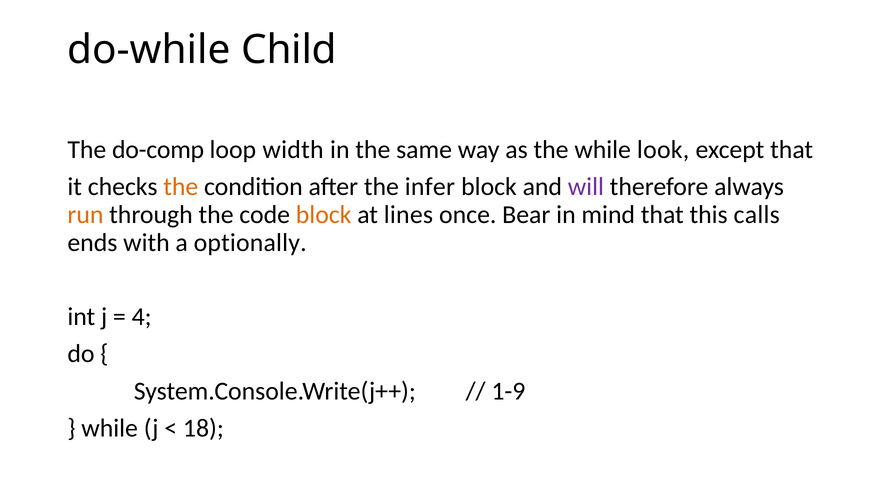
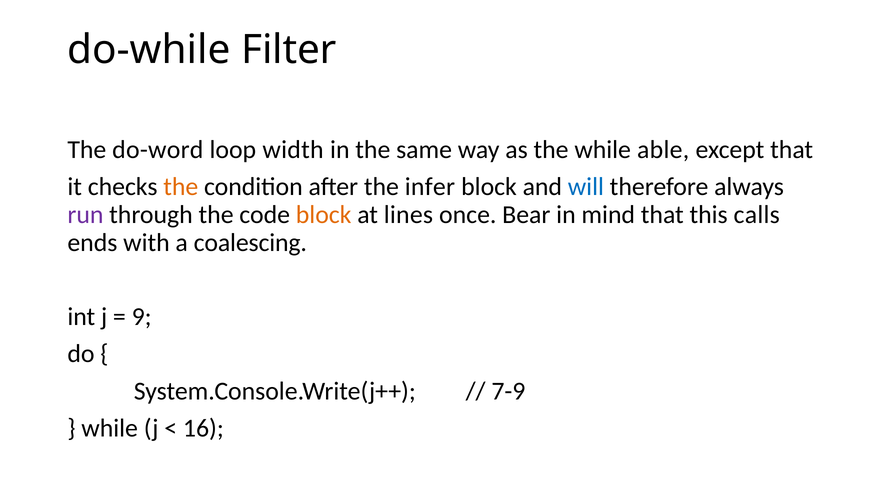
Child: Child -> Filter (289, 50)
do-comp: do-comp -> do-word (158, 150)
look: look -> able (663, 150)
will colour: purple -> blue (586, 187)
run colour: orange -> purple (85, 215)
optionally: optionally -> coalescing (250, 243)
4: 4 -> 9 (142, 317)
1-9: 1-9 -> 7-9 (508, 391)
18: 18 -> 16 (203, 428)
